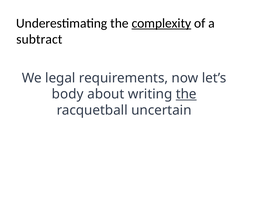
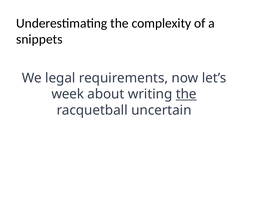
complexity underline: present -> none (161, 23)
subtract: subtract -> snippets (39, 39)
body: body -> week (68, 94)
